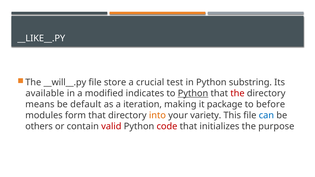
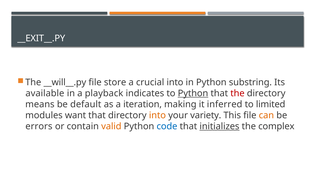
__LIKE__.PY: __LIKE__.PY -> __EXIT__.PY (41, 38)
crucial test: test -> into (175, 82)
modified: modified -> playback (104, 93)
package: package -> inferred (225, 104)
before: before -> limited (271, 104)
form: form -> want (76, 115)
can colour: blue -> orange (266, 115)
others: others -> errors (39, 126)
valid colour: red -> orange (111, 126)
code colour: red -> blue (167, 126)
initializes underline: none -> present (219, 126)
purpose: purpose -> complex (276, 126)
